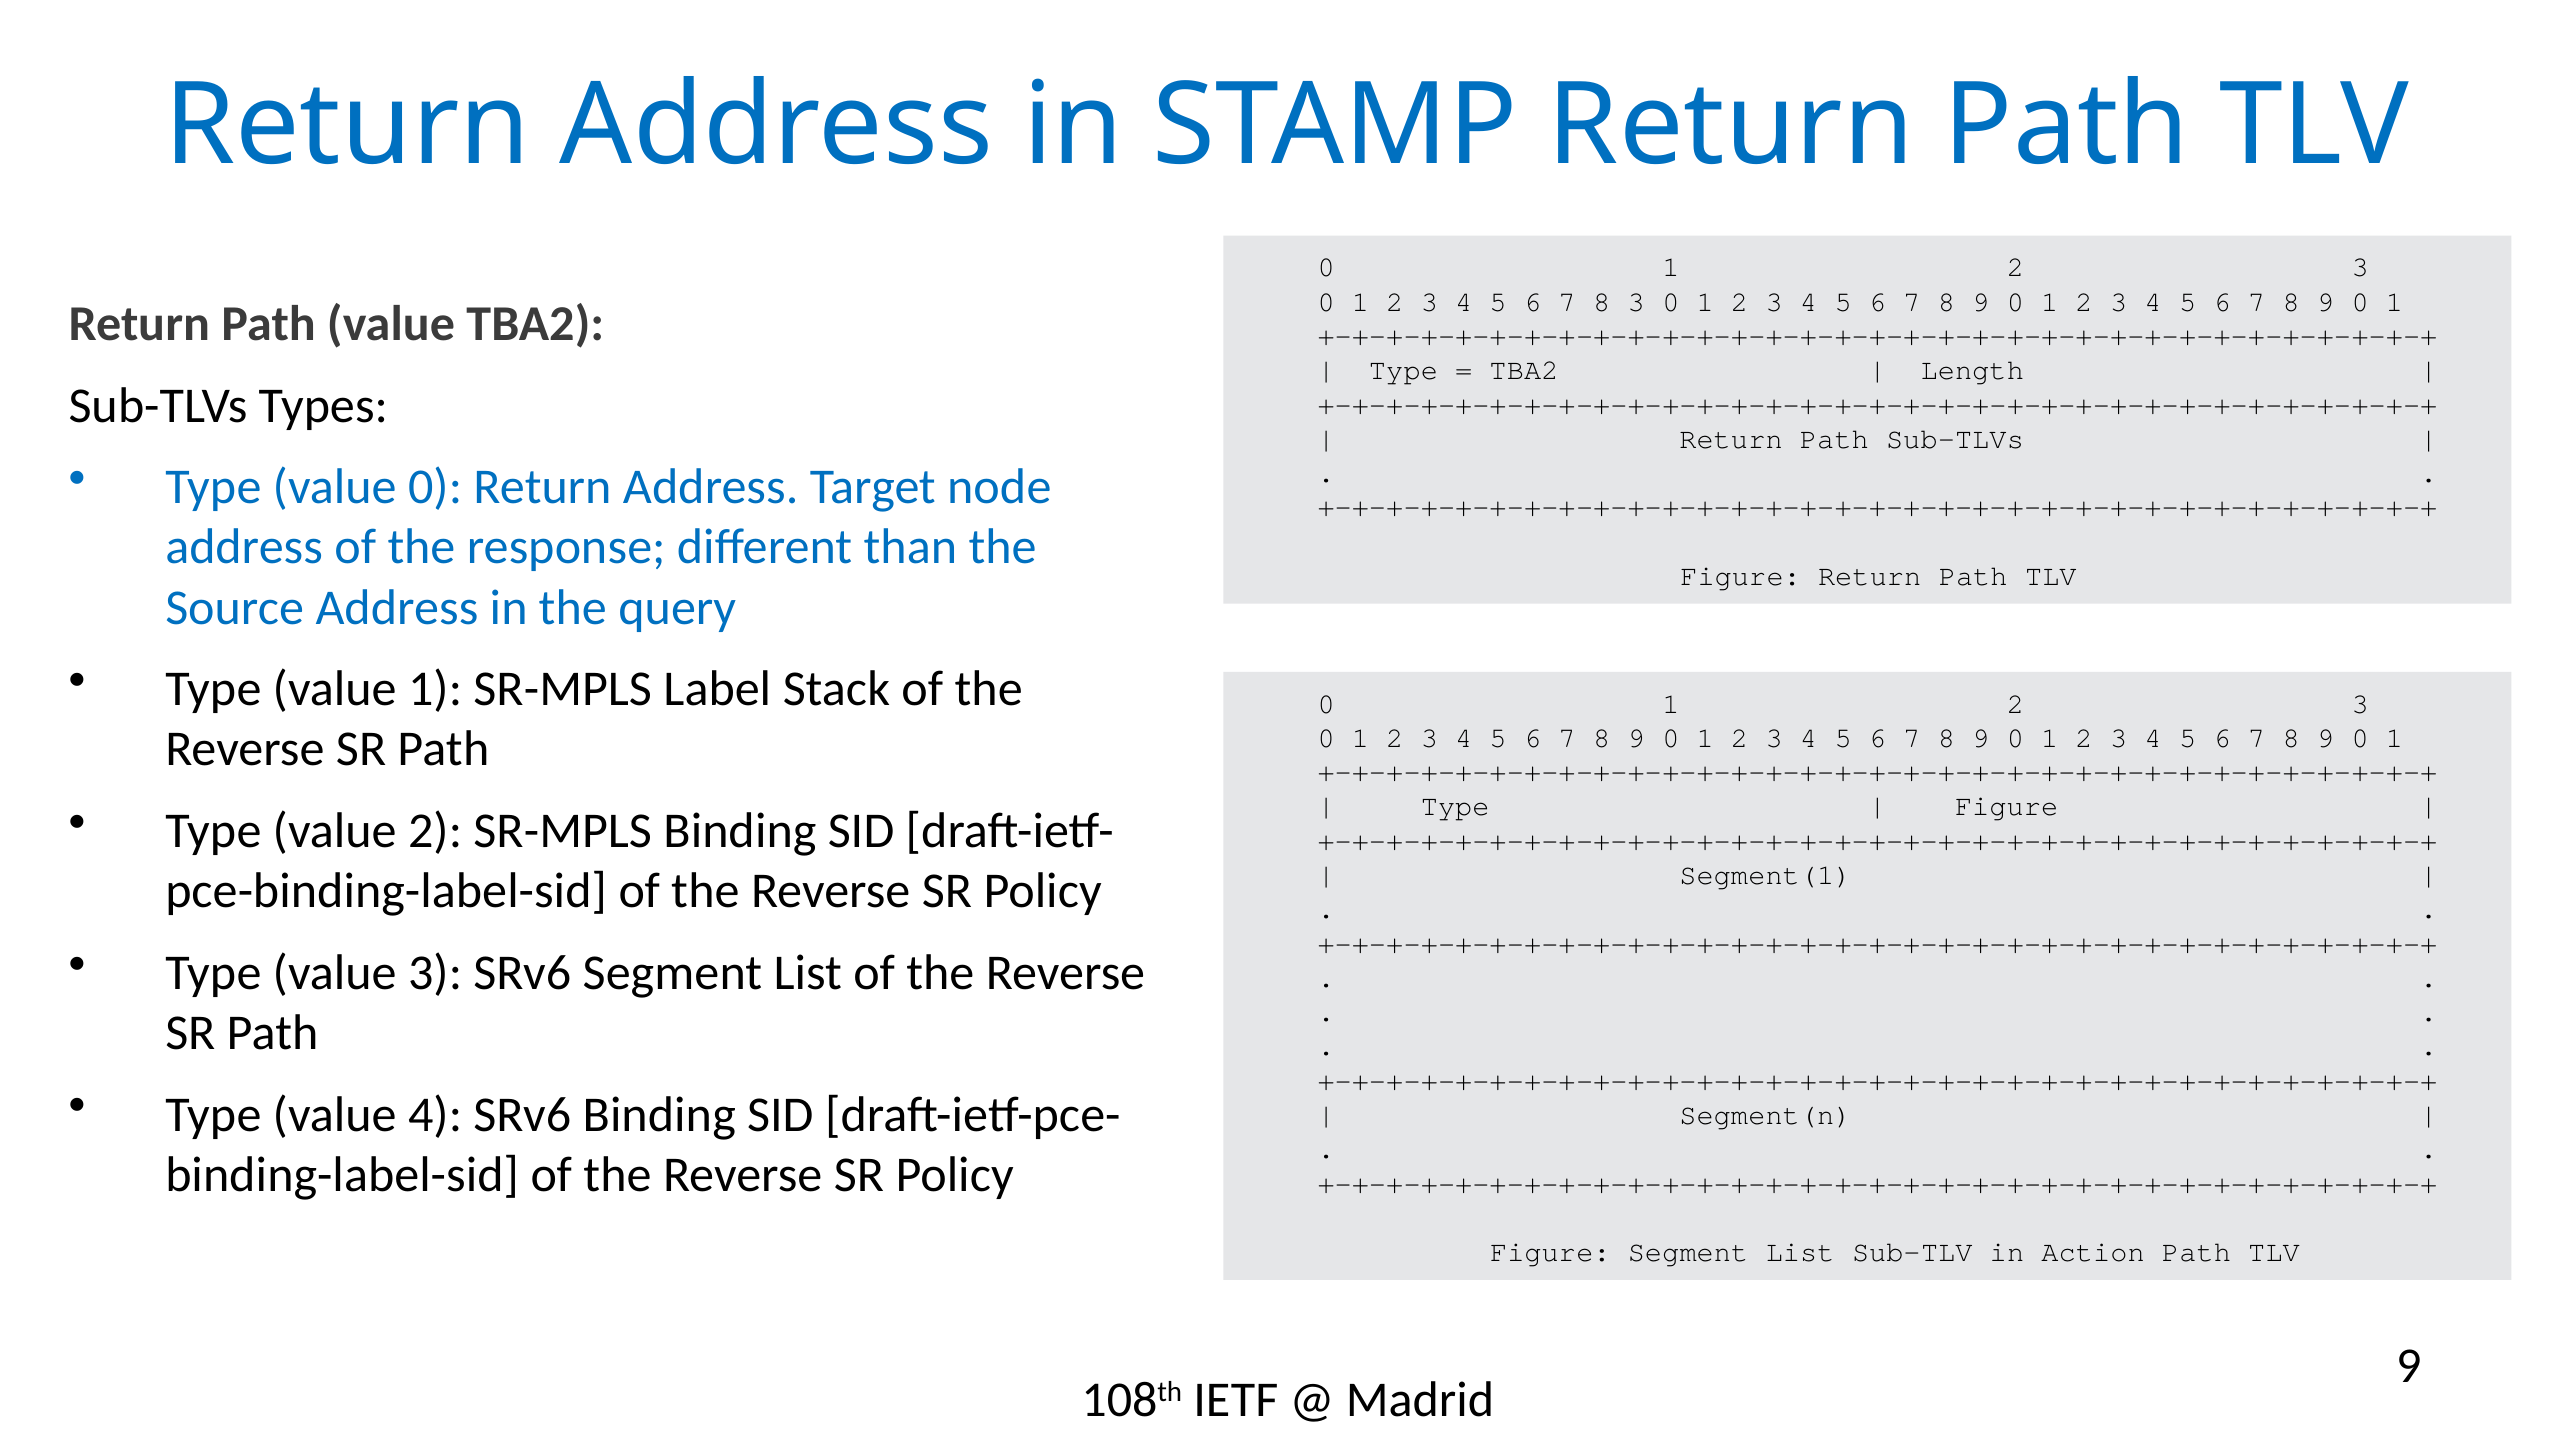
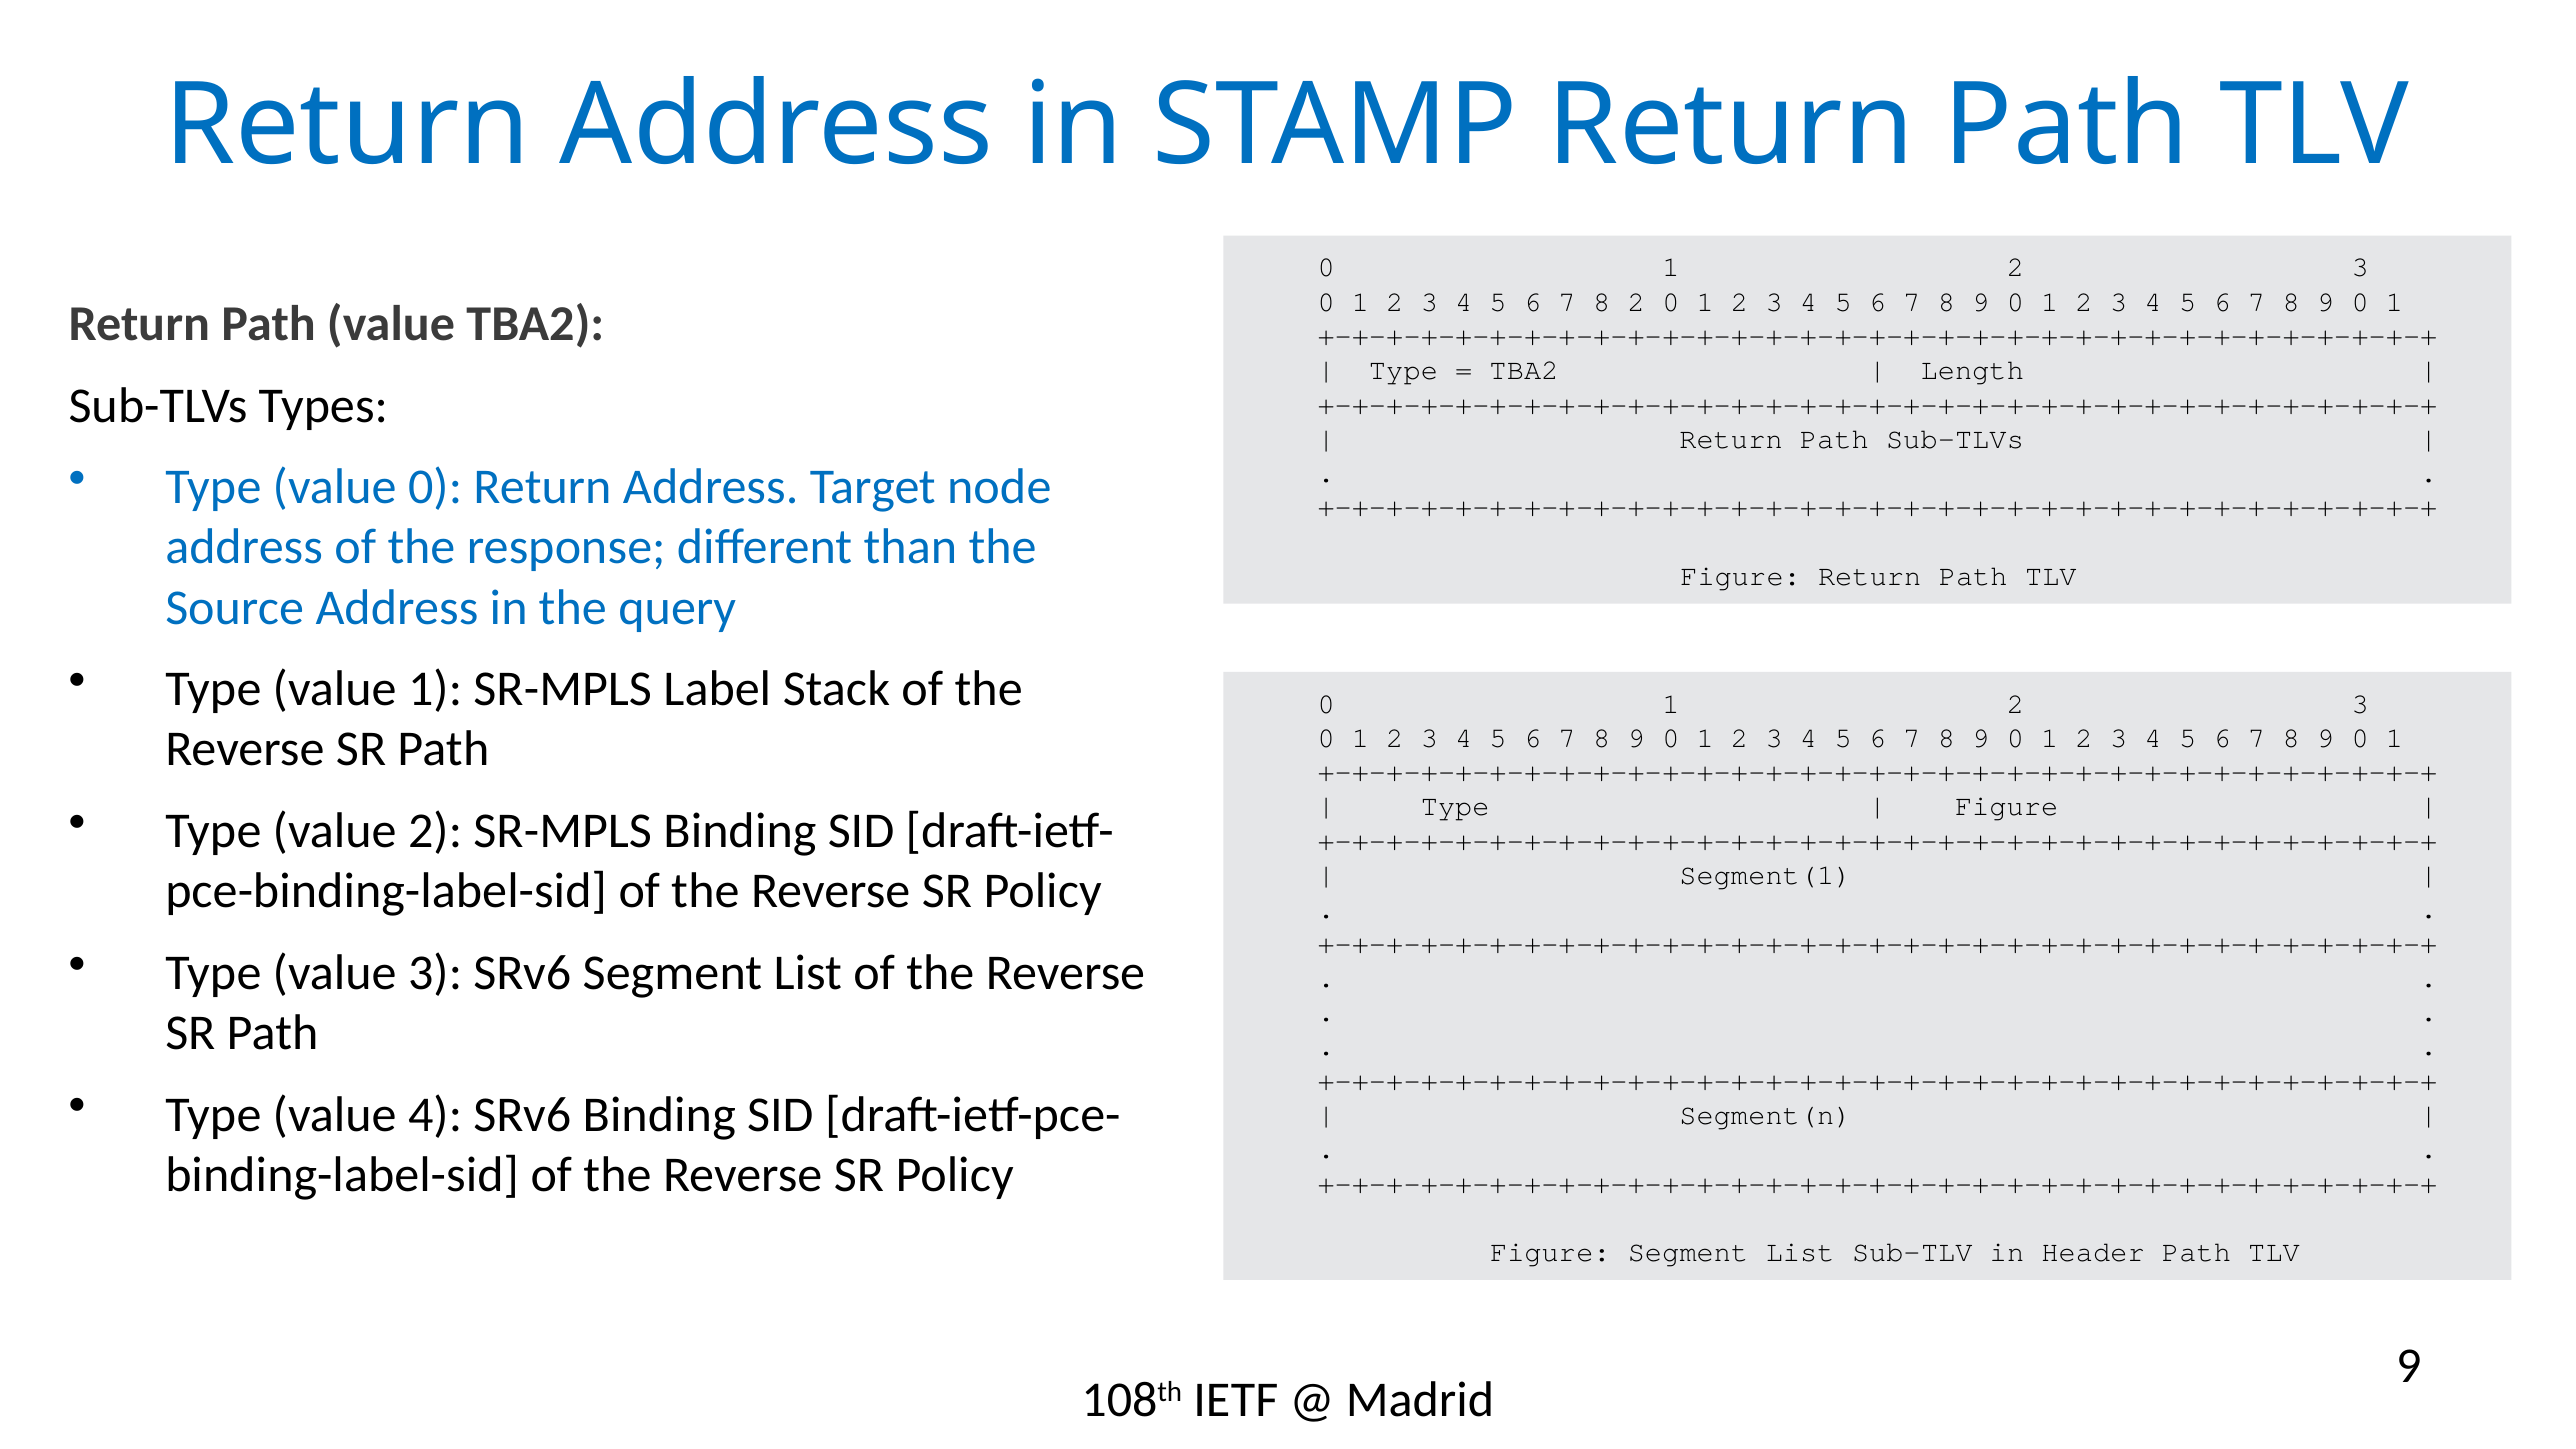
8 3: 3 -> 2 (1636, 302)
Action: Action -> Header (2093, 1252)
